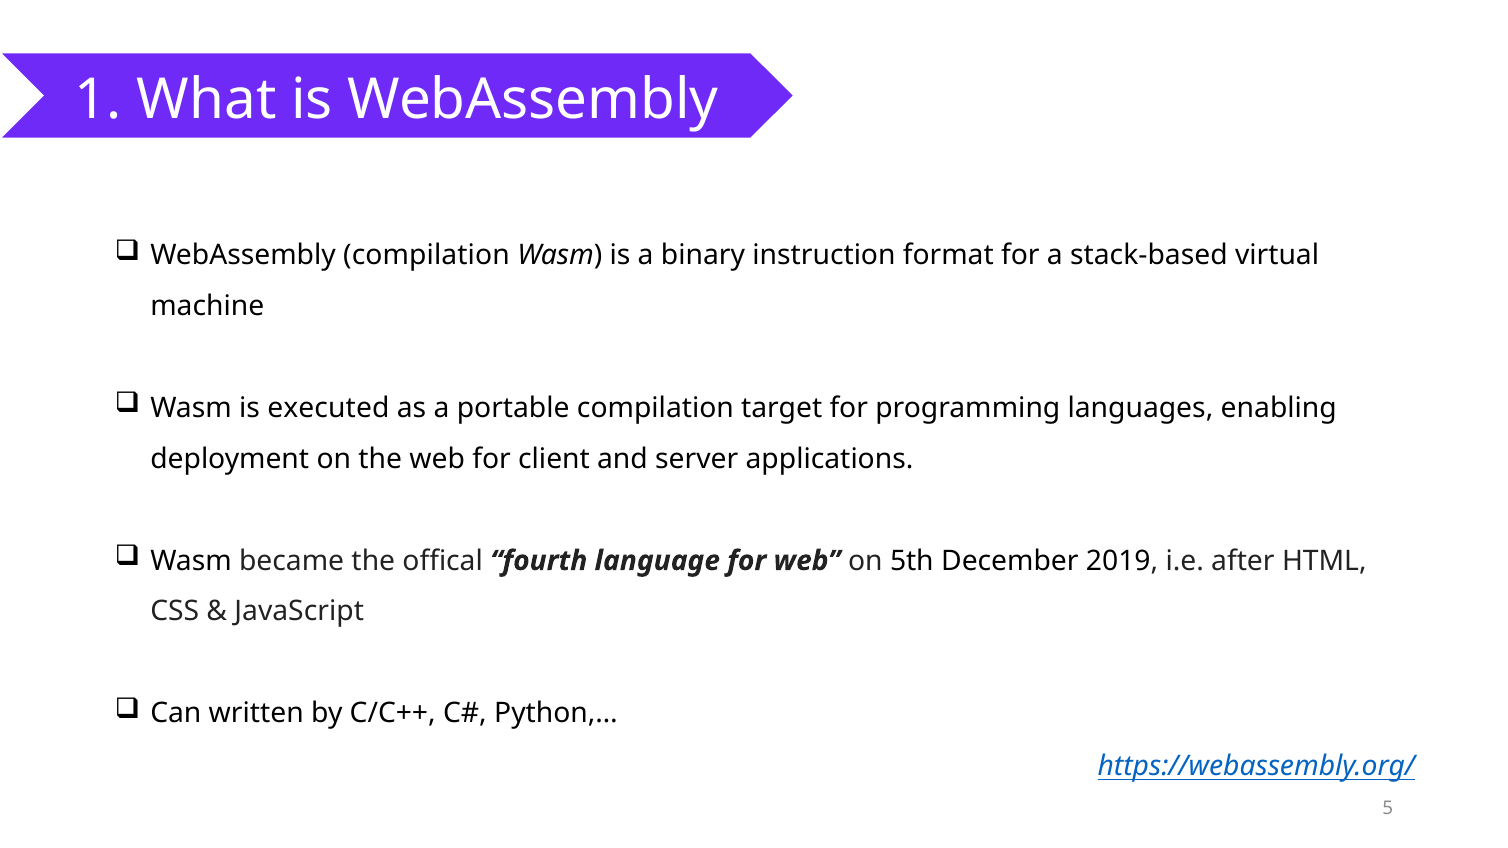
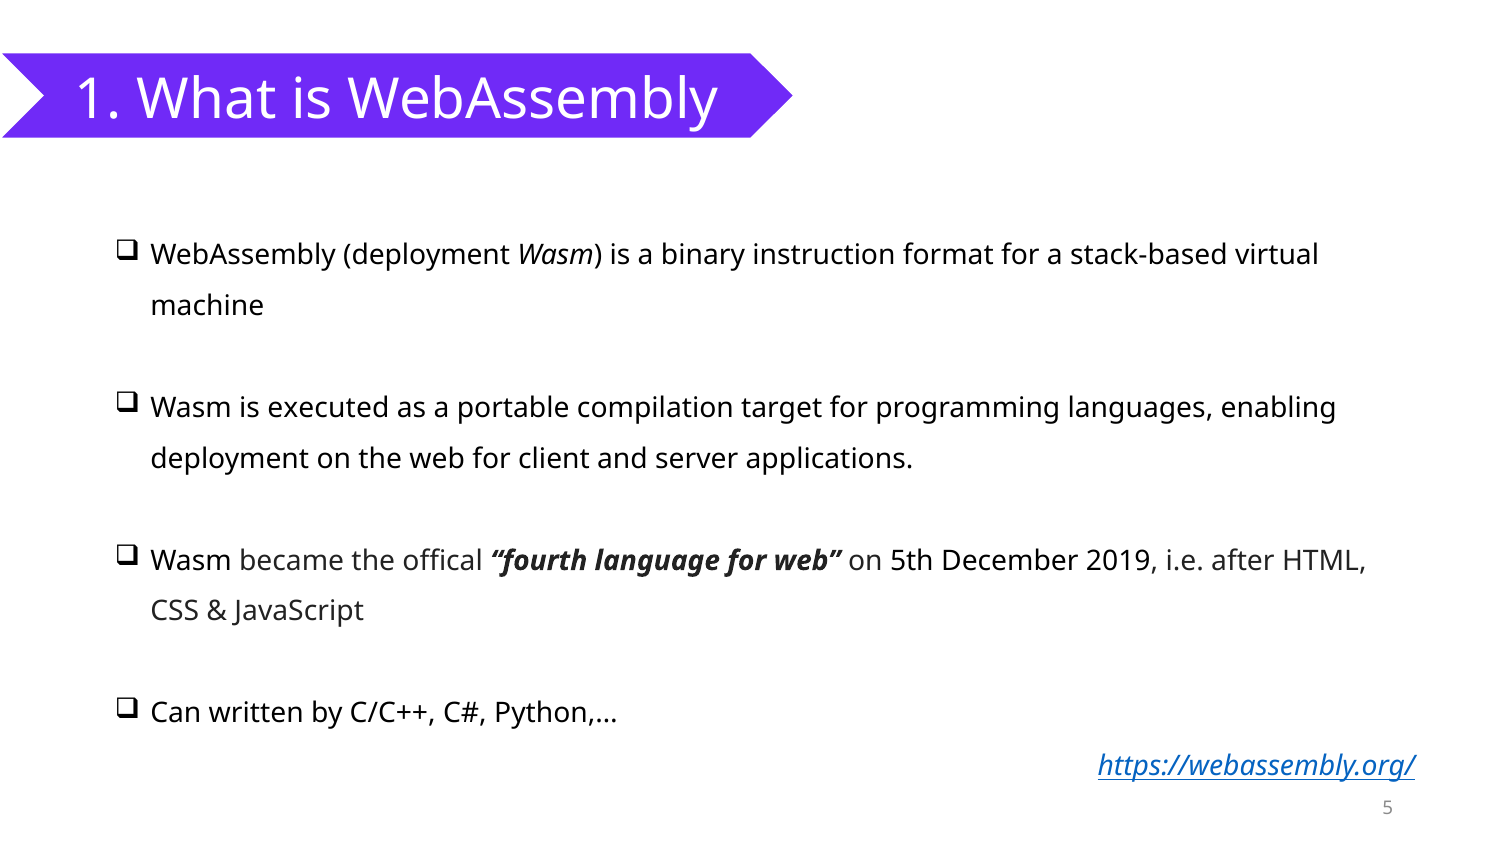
WebAssembly compilation: compilation -> deployment (427, 256)
